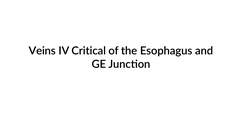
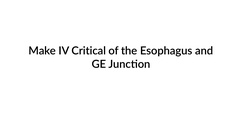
Veins: Veins -> Make (42, 51)
